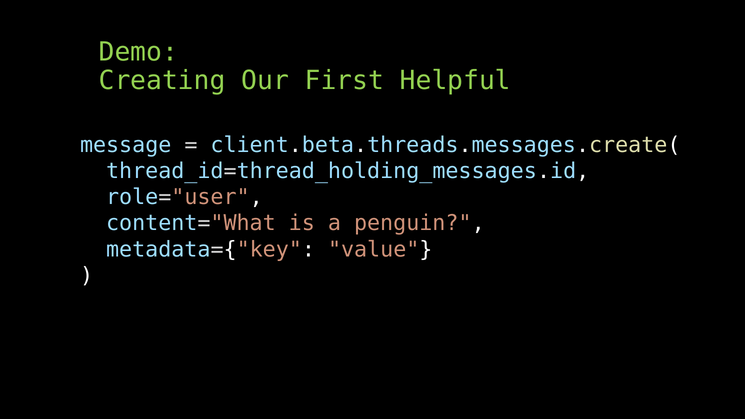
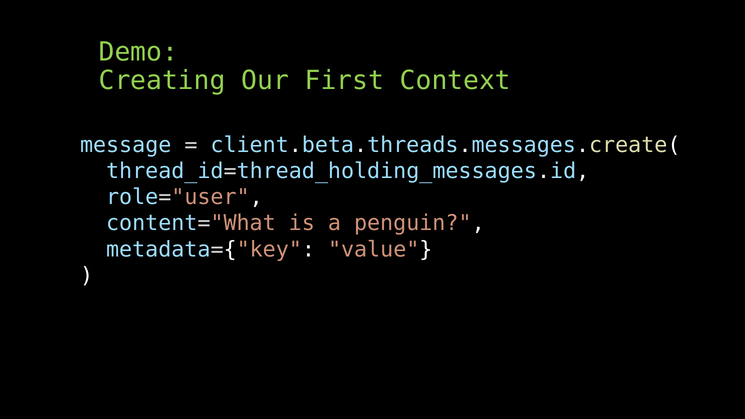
Helpful: Helpful -> Context (455, 81)
